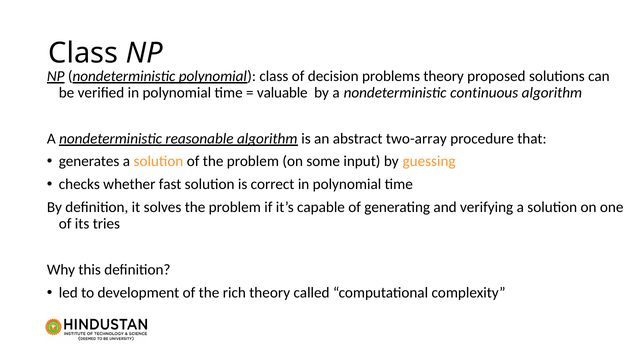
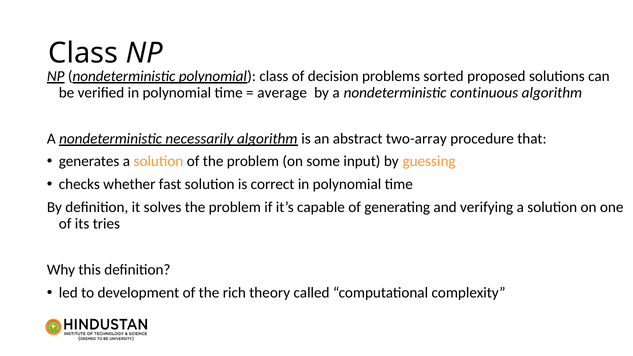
problems theory: theory -> sorted (444, 76)
valuable: valuable -> average (282, 93)
reasonable: reasonable -> necessarily (199, 139)
